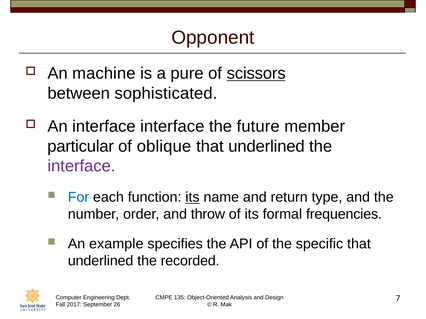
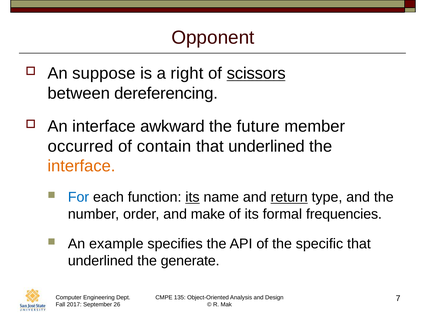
machine: machine -> suppose (104, 74)
pure: pure -> right (187, 74)
sophisticated: sophisticated -> dereferencing (166, 93)
interface interface: interface -> awkward (172, 127)
particular: particular -> occurred (80, 147)
oblique: oblique -> contain (164, 147)
interface colour: purple -> orange (81, 166)
return underline: none -> present (289, 197)
throw: throw -> make (208, 215)
recorded: recorded -> generate (190, 261)
